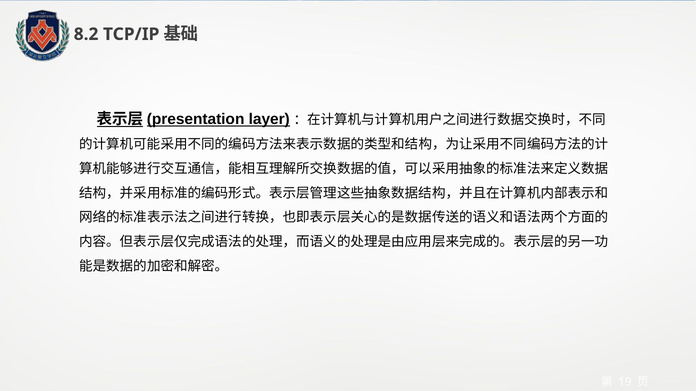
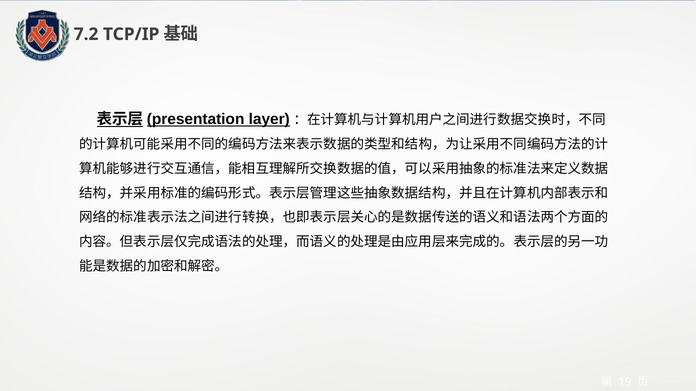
8.2: 8.2 -> 7.2 (86, 34)
